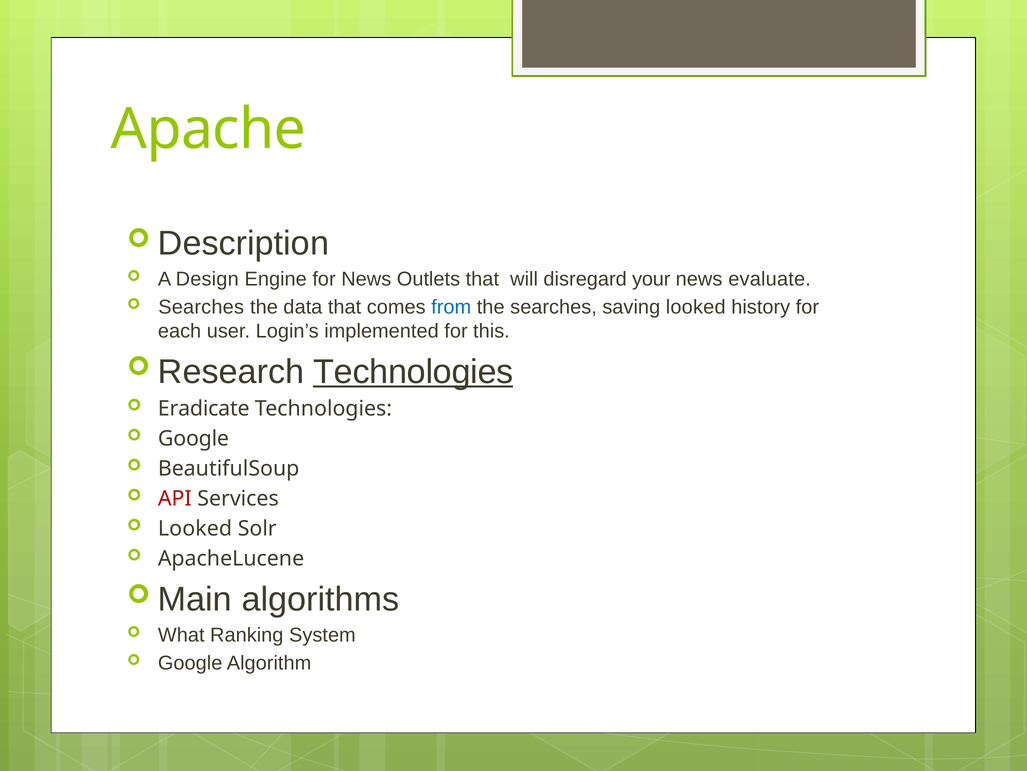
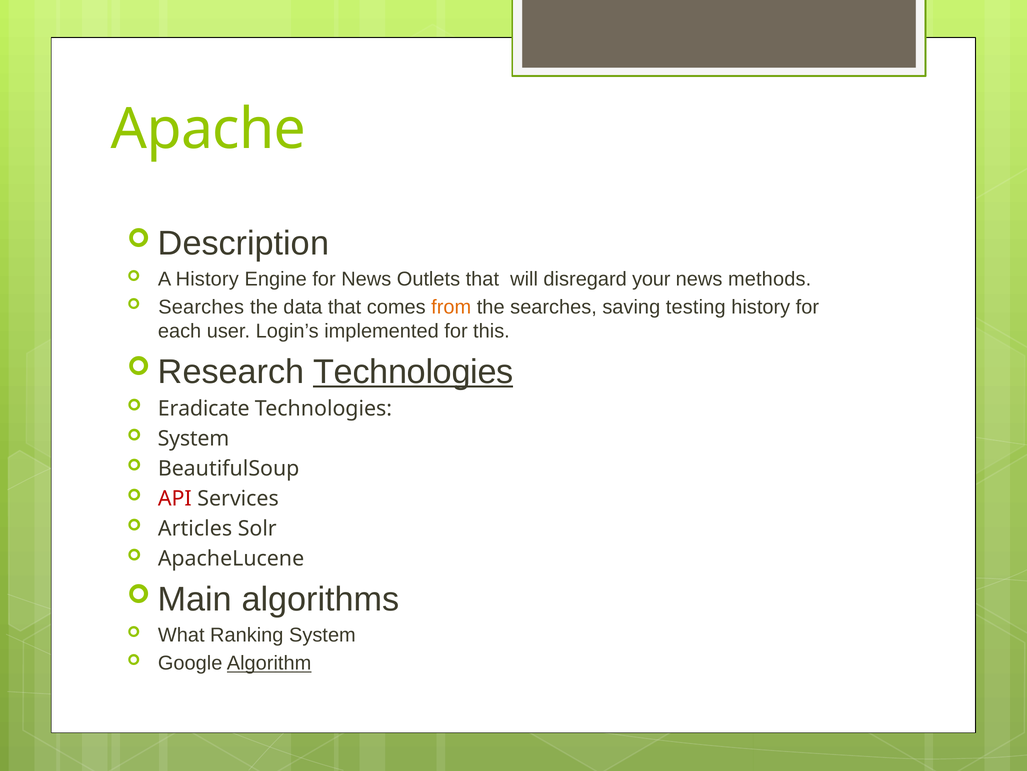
A Design: Design -> History (207, 279)
evaluate: evaluate -> methods (770, 279)
from colour: blue -> orange (451, 307)
saving looked: looked -> testing (696, 307)
Google: Google -> System (193, 438)
Looked: Looked -> Articles (195, 528)
Algorithm underline: none -> present (269, 663)
